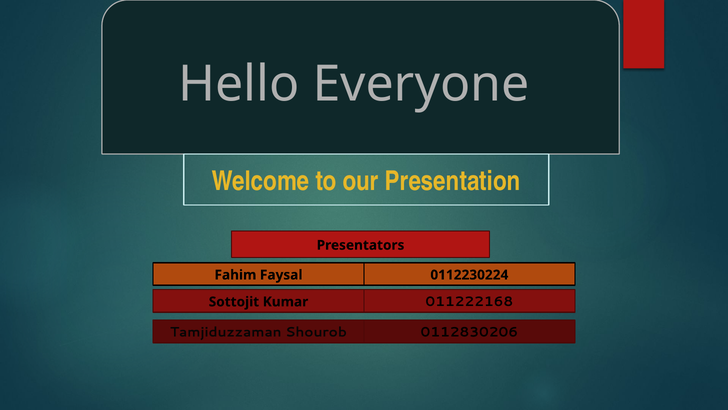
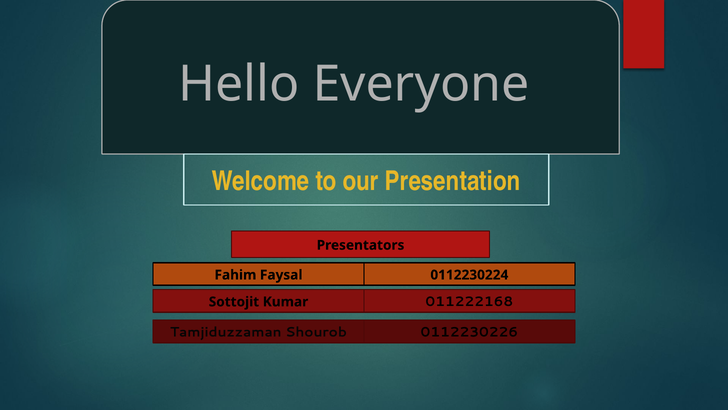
0112830206: 0112830206 -> 0112230226 (469, 332)
